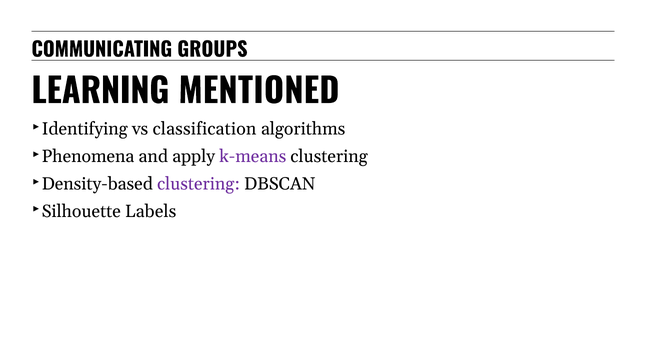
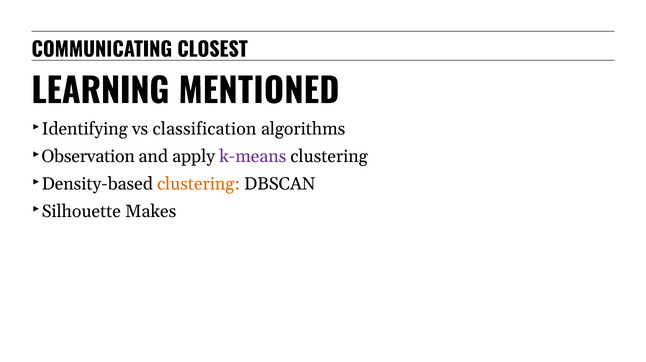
GROUPS: GROUPS -> CLOSEST (213, 50)
Phenomena: Phenomena -> Observation (88, 157)
clustering colour: purple -> orange (198, 184)
Labels: Labels -> Makes (151, 212)
